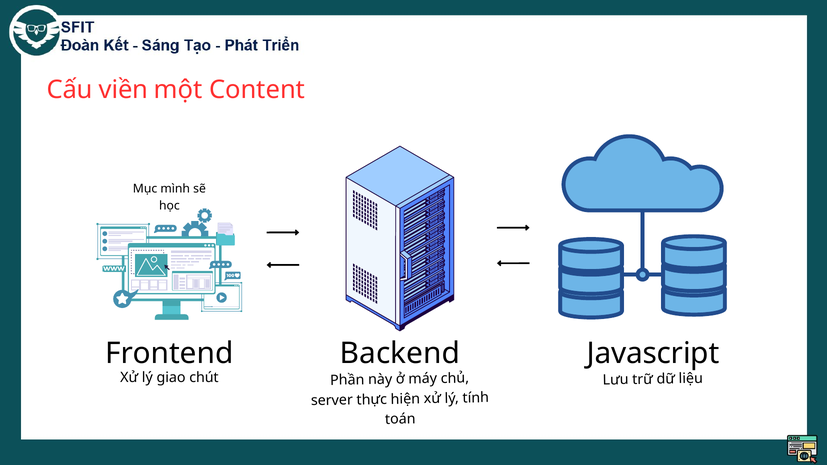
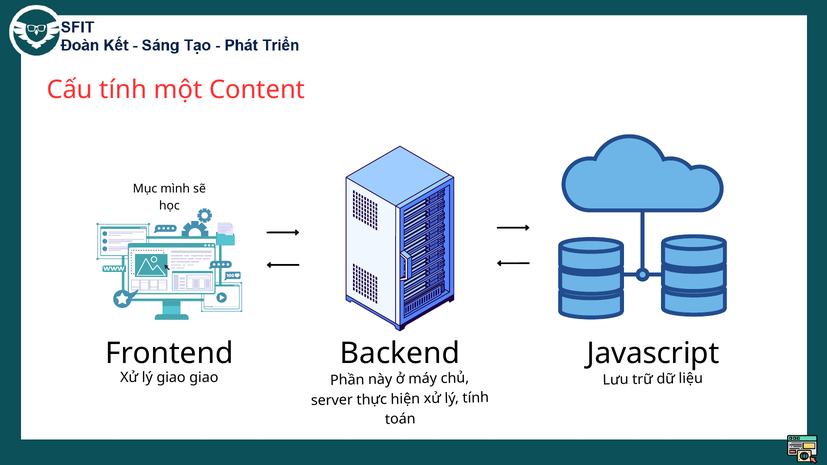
Cấu viền: viền -> tính (123, 90)
giao chút: chút -> giao (204, 378)
